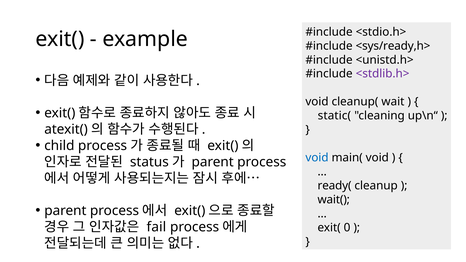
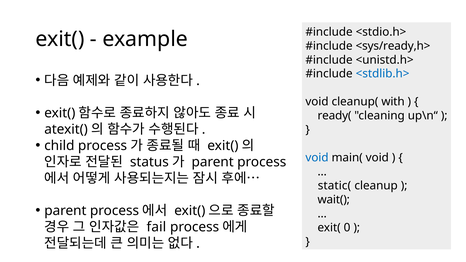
<stdlib.h> colour: purple -> blue (383, 74)
wait: wait -> with (393, 102)
static(: static( -> ready( (335, 116)
ready(: ready( -> static( (334, 186)
